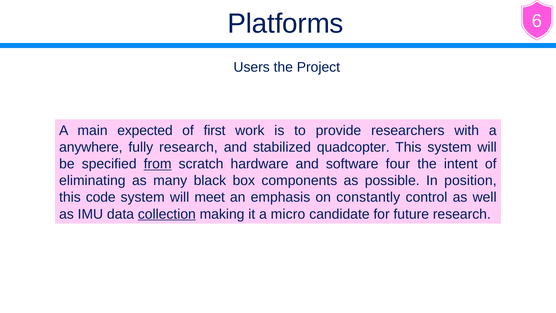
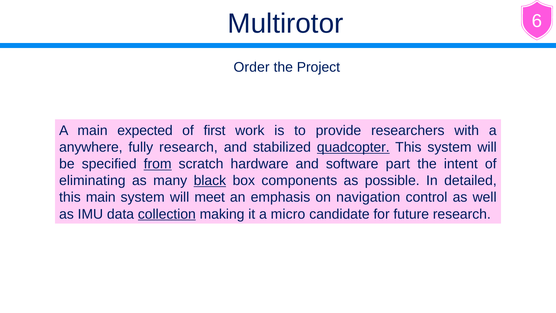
Platforms: Platforms -> Multirotor (286, 23)
Users: Users -> Order (252, 67)
quadcopter underline: none -> present (353, 147)
four: four -> part (398, 164)
black underline: none -> present (210, 181)
position: position -> detailed (470, 181)
this code: code -> main (101, 197)
constantly: constantly -> navigation (368, 197)
